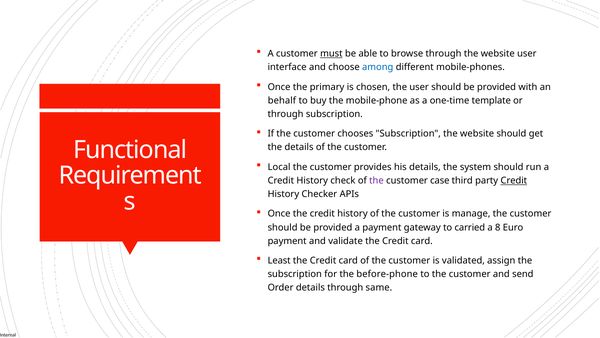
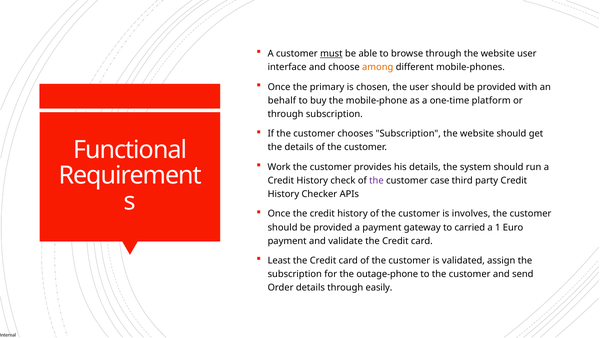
among colour: blue -> orange (378, 67)
template: template -> platform (491, 100)
Local: Local -> Work (279, 167)
Credit underline: present -> none (514, 180)
manage: manage -> involves (471, 214)
8: 8 -> 1 (498, 227)
before-phone: before-phone -> outage-phone (387, 274)
same: same -> easily (379, 287)
